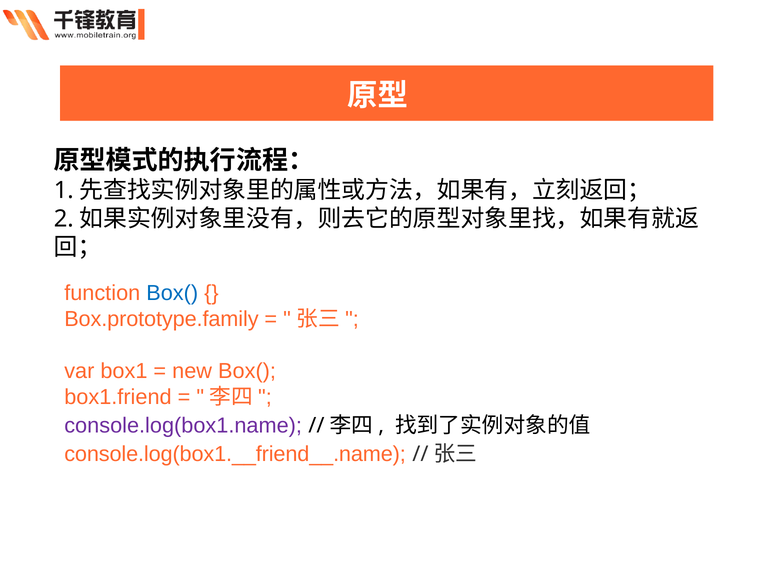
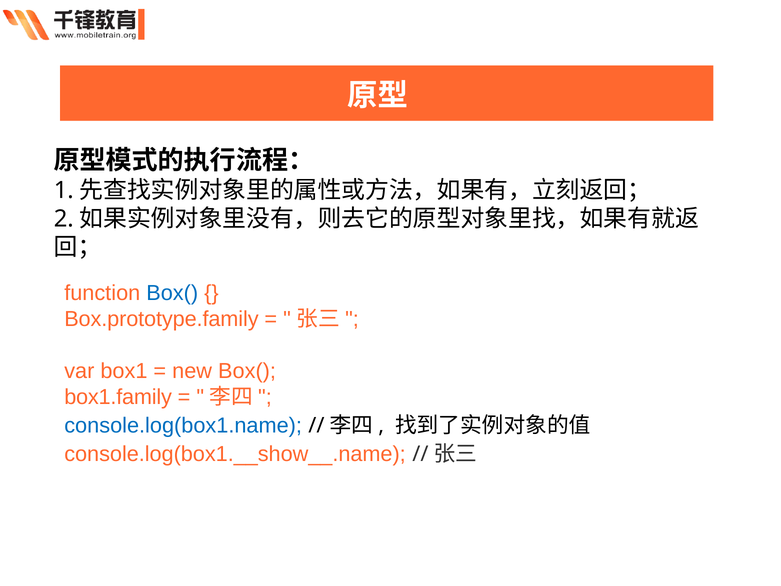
box1.friend: box1.friend -> box1.family (118, 397)
console.log(box1.name colour: purple -> blue (183, 425)
console.log(box1.__friend__.name: console.log(box1.__friend__.name -> console.log(box1.__show__.name (235, 454)
